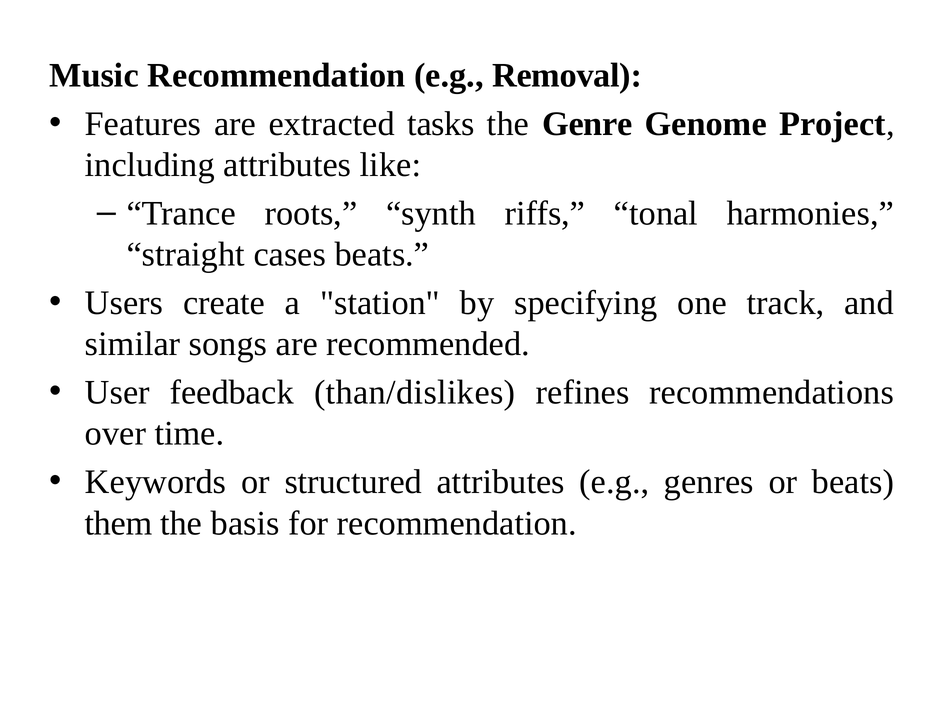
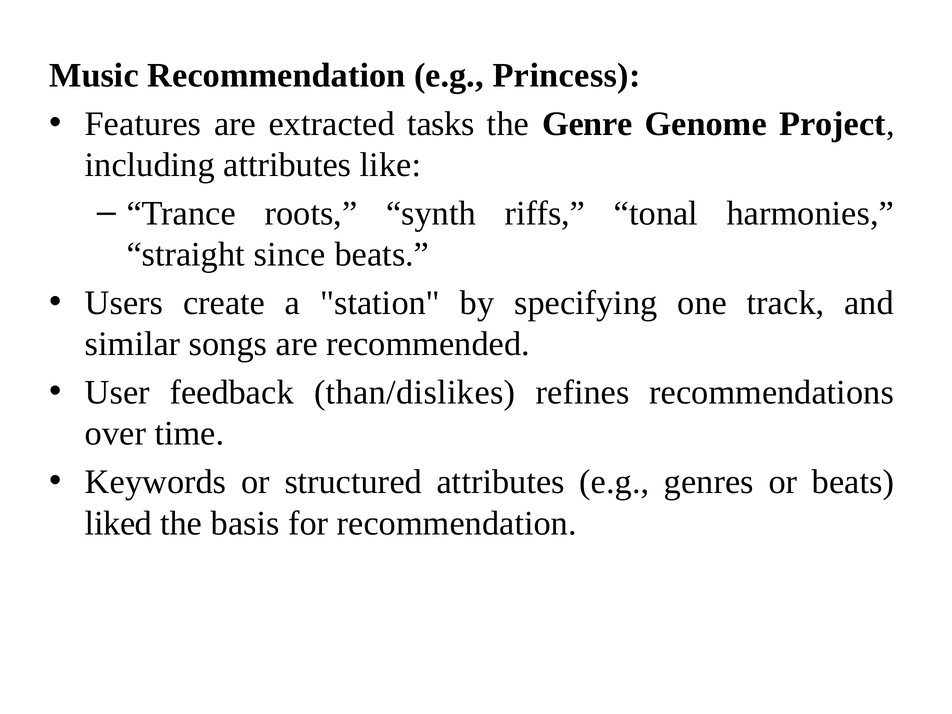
Removal: Removal -> Princess (567, 75)
cases: cases -> since (290, 255)
them: them -> liked (118, 523)
